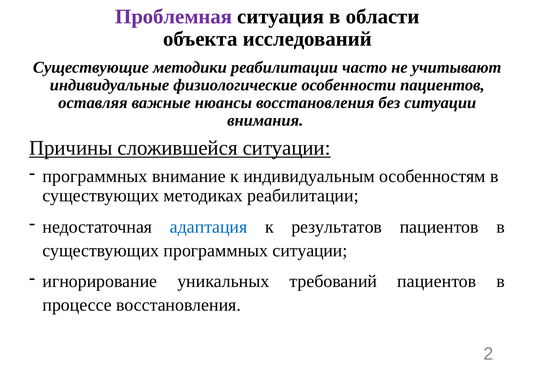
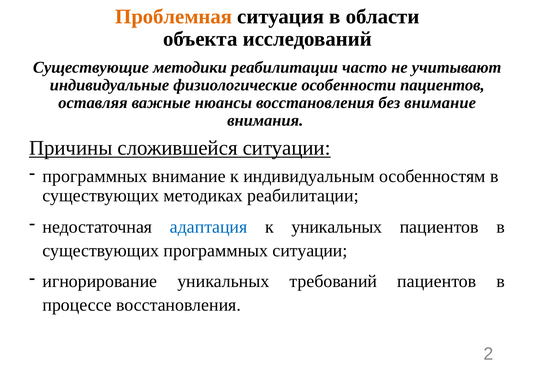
Проблемная colour: purple -> orange (174, 17)
без ситуации: ситуации -> внимание (440, 103)
к результатов: результатов -> уникальных (337, 227)
